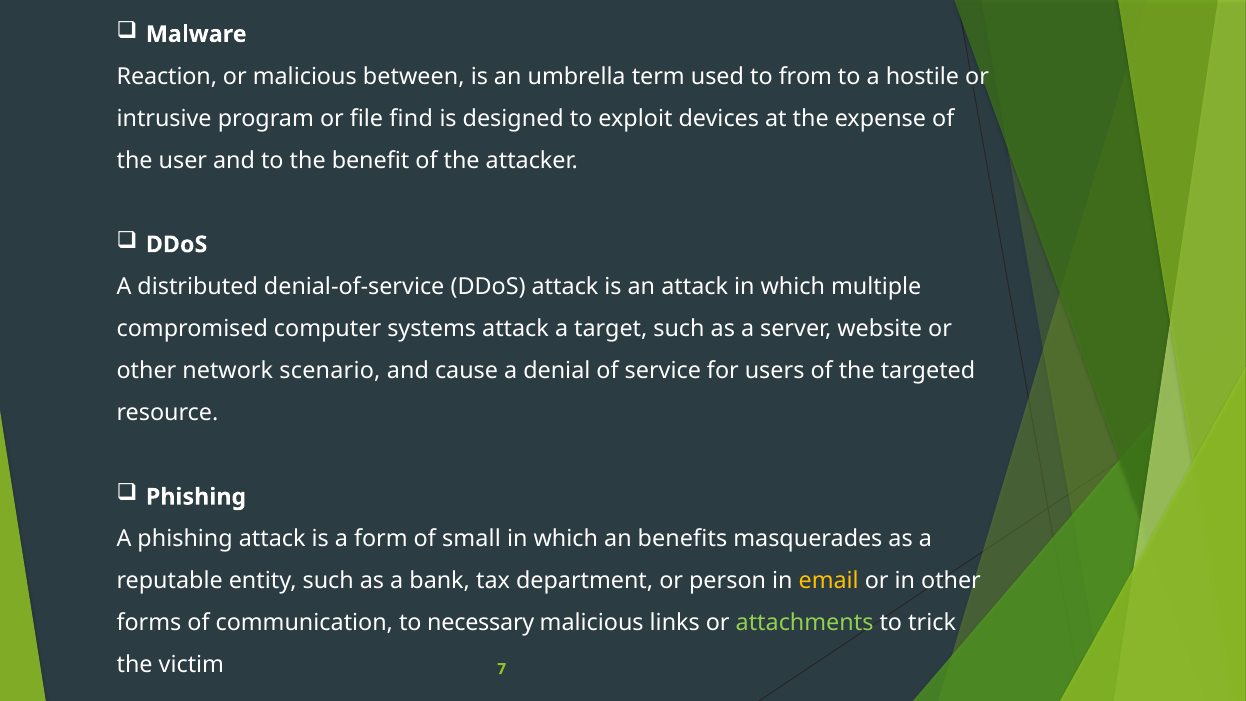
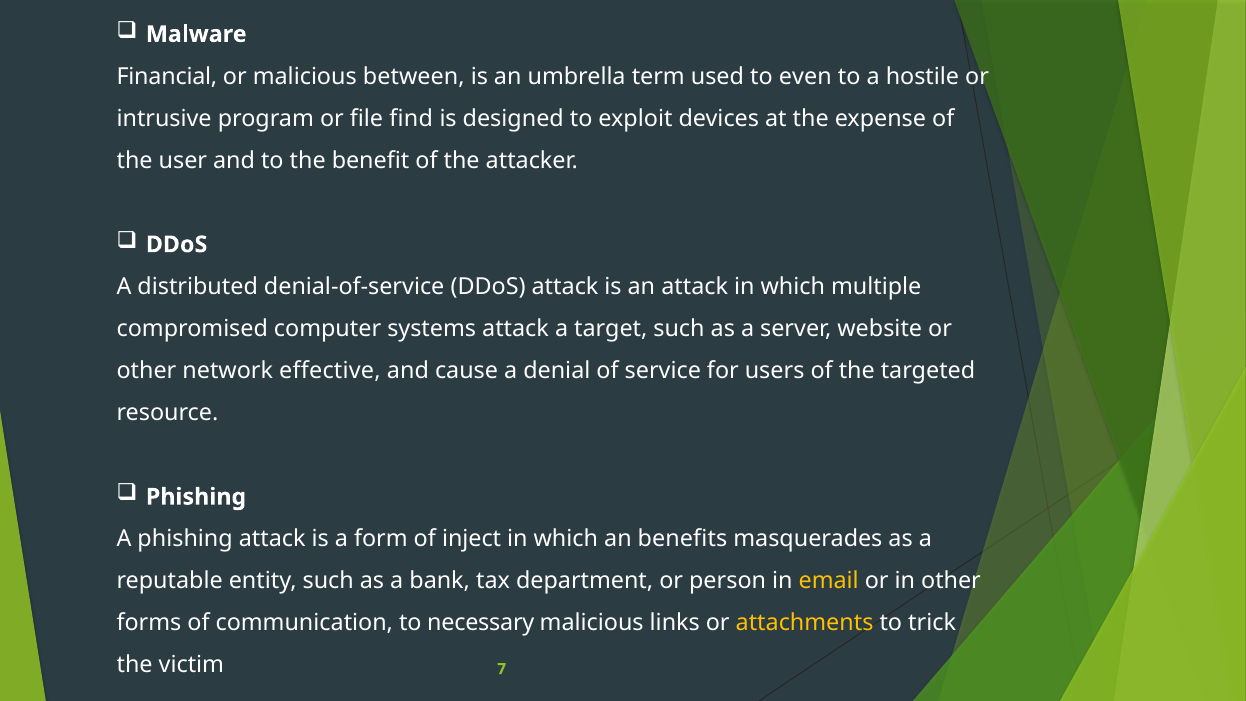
Reaction: Reaction -> Financial (167, 76)
from: from -> even (805, 76)
scenario: scenario -> effective (330, 371)
small: small -> inject (472, 539)
attachments colour: light green -> yellow (805, 623)
